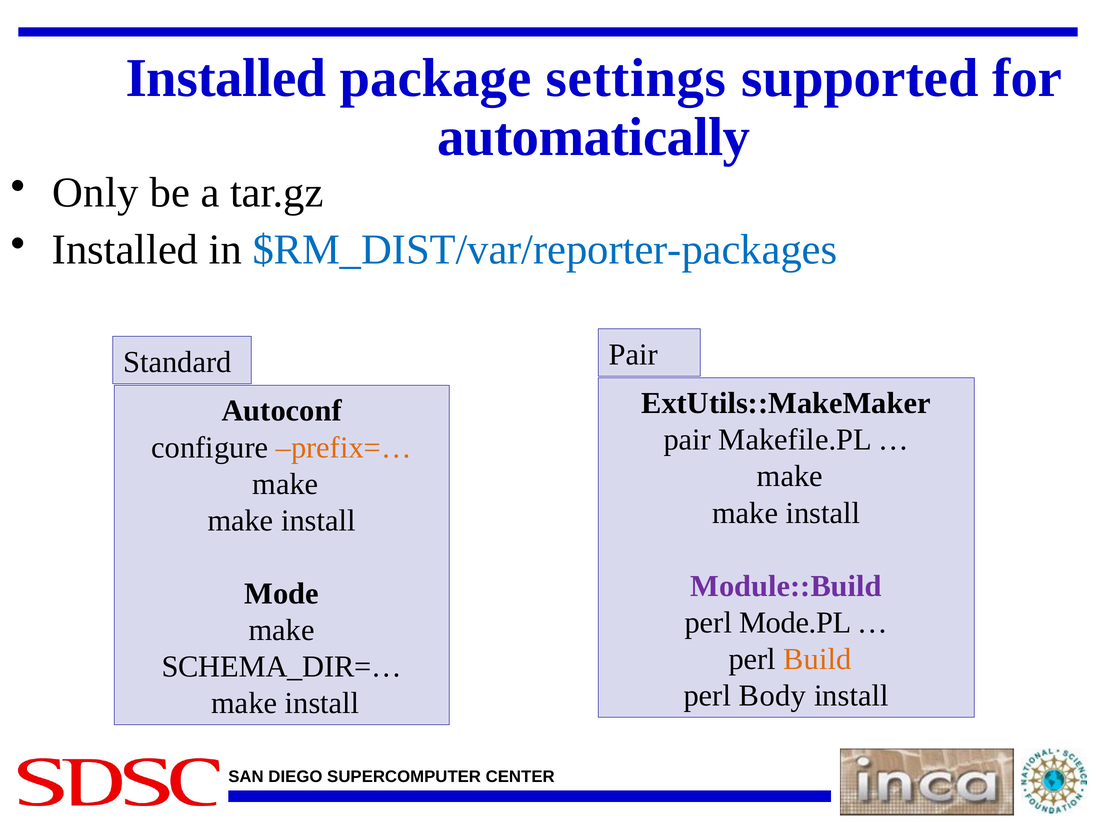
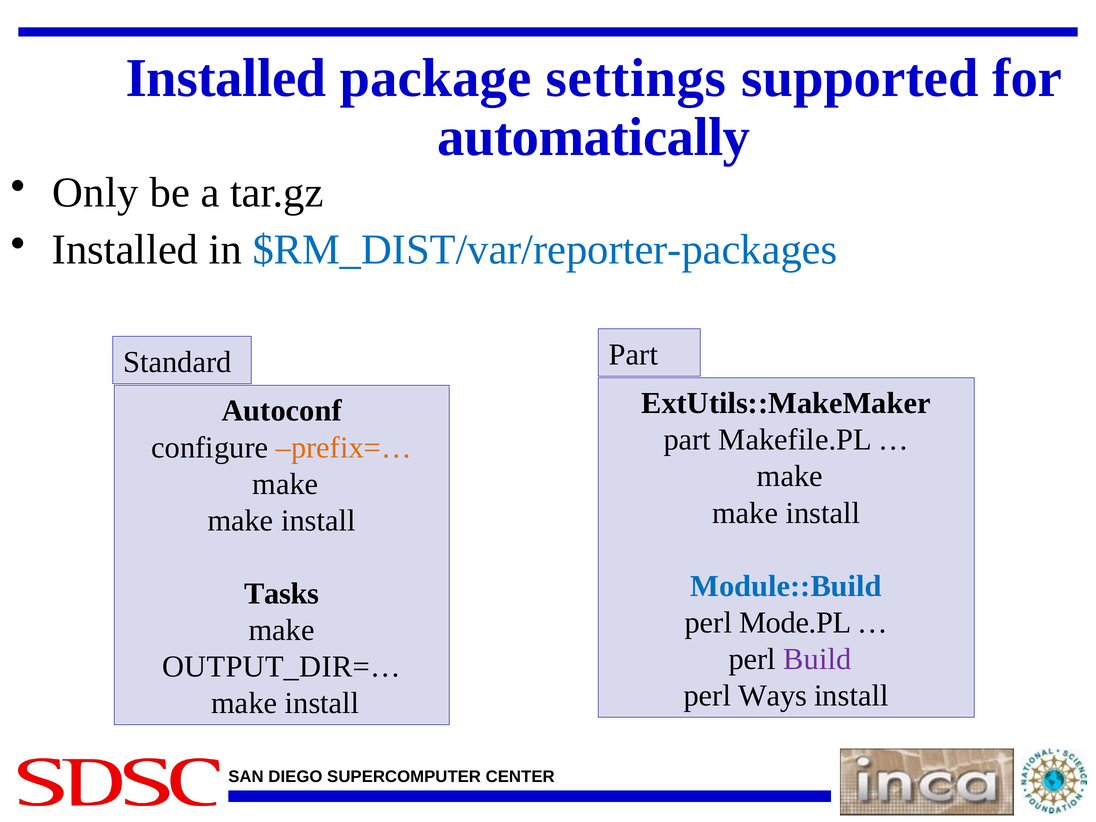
Pair: Pair -> Part (633, 355)
pair: pair -> part (687, 440)
Module::Build colour: purple -> blue (786, 586)
Mode: Mode -> Tasks (282, 594)
Build colour: orange -> purple (817, 659)
SCHEMA_DIR=…: SCHEMA_DIR=… -> OUTPUT_DIR=… (281, 667)
Body: Body -> Ways (773, 696)
